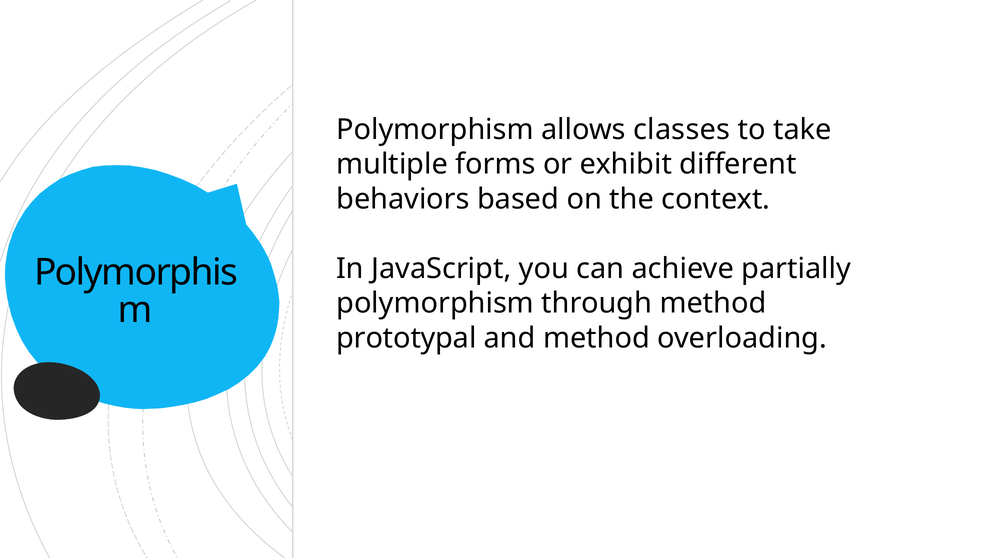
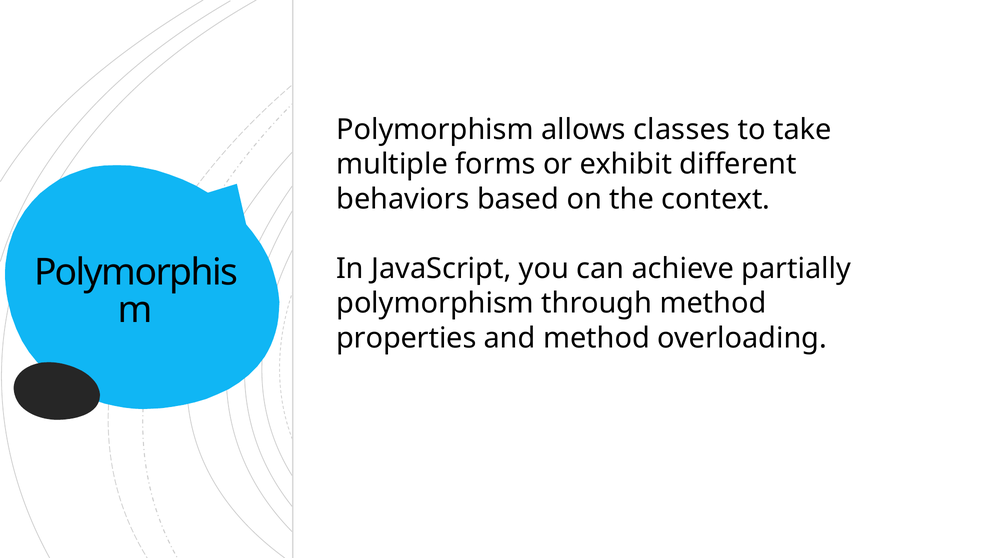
prototypal: prototypal -> properties (406, 338)
